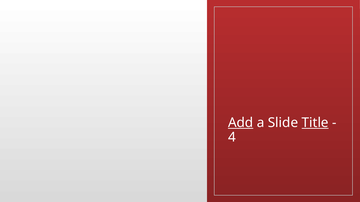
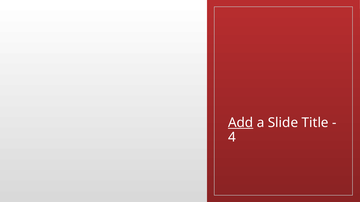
Title underline: present -> none (315, 123)
